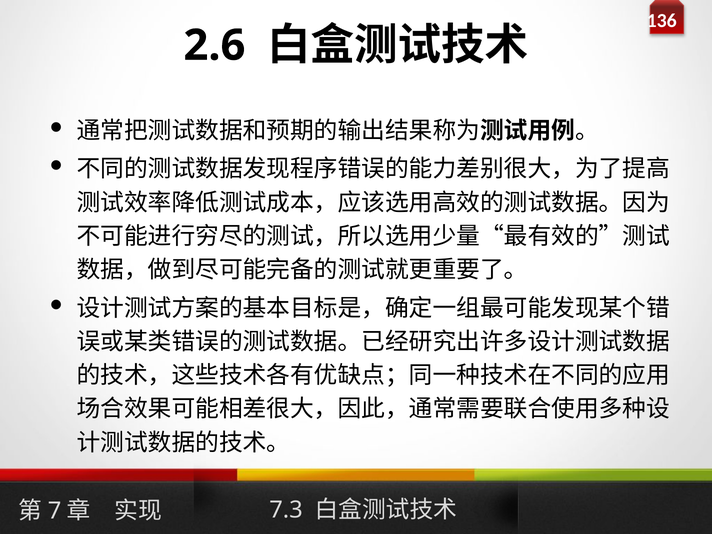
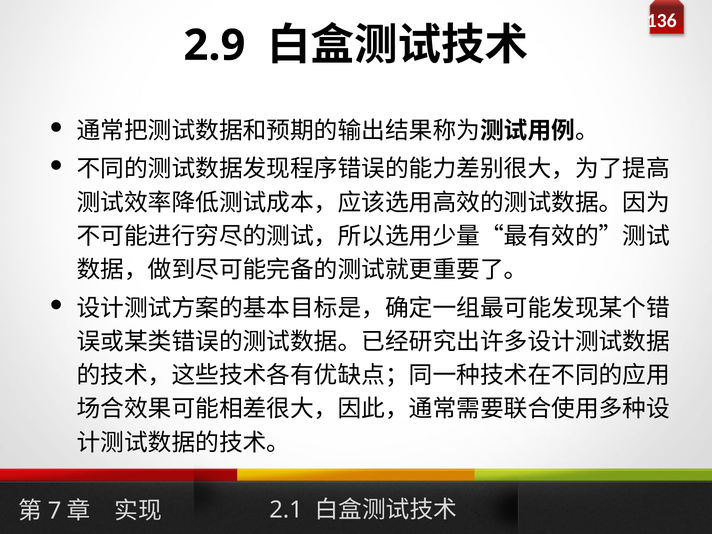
2.6: 2.6 -> 2.9 (214, 45)
7.3: 7.3 -> 2.1 (286, 510)
